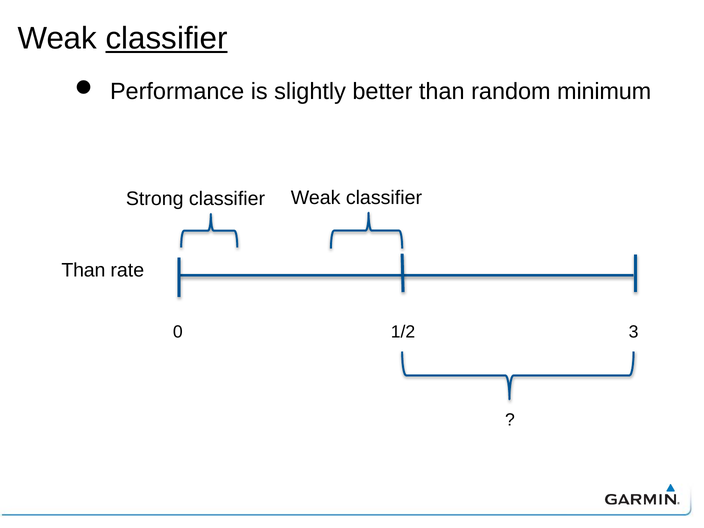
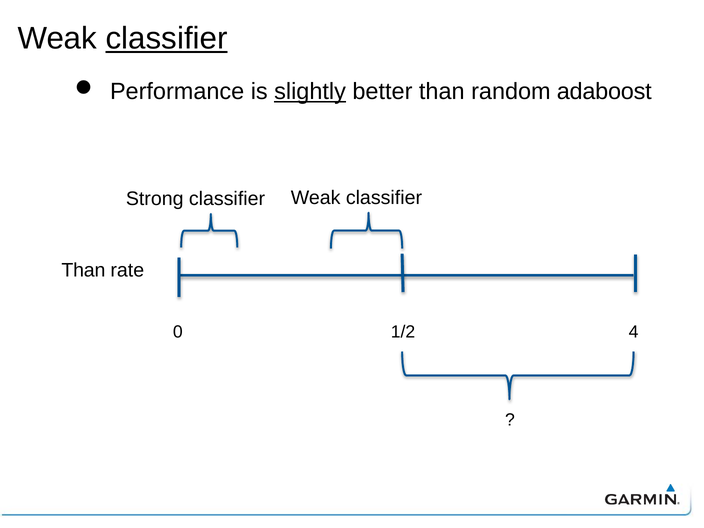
slightly underline: none -> present (310, 92)
minimum: minimum -> adaboost (604, 92)
3: 3 -> 4 (634, 332)
